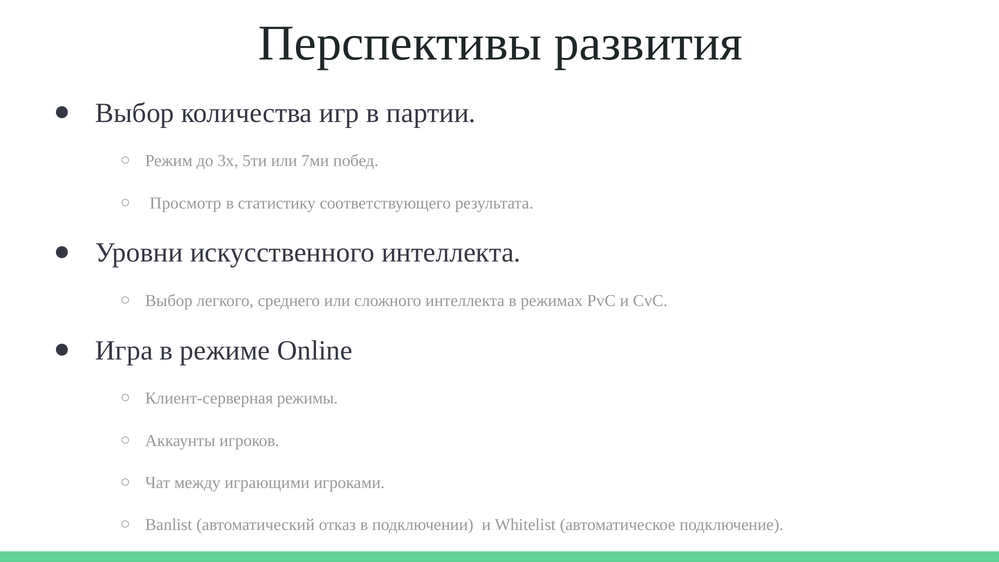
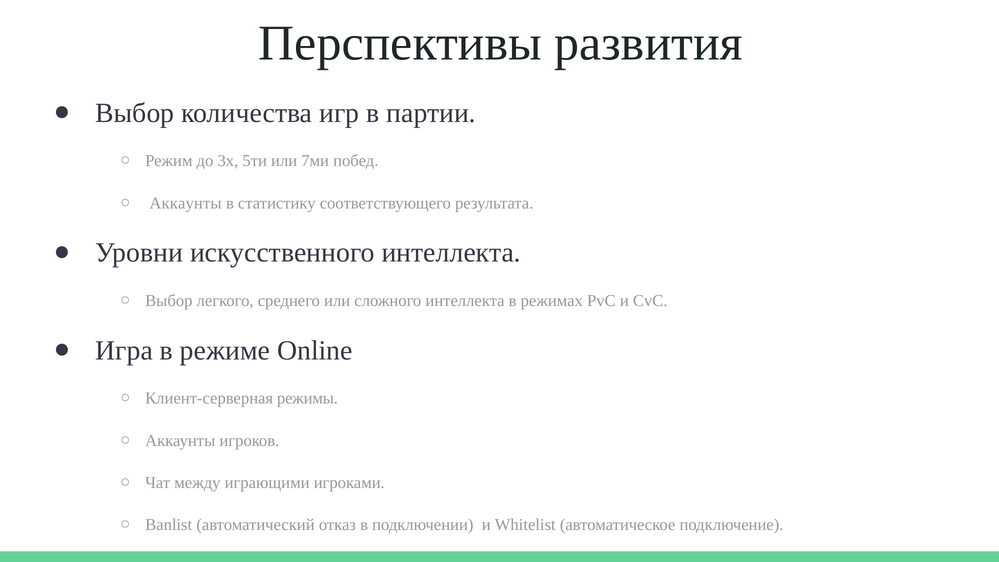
Просмотр: Просмотр -> Аккаунты (186, 203)
